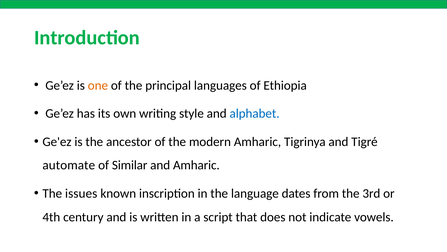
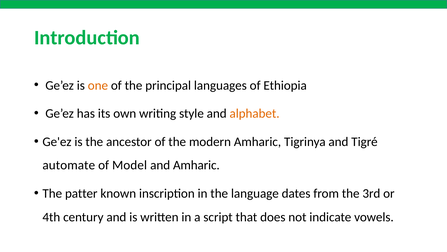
alphabet colour: blue -> orange (255, 113)
Similar: Similar -> Model (130, 165)
issues: issues -> patter (81, 193)
